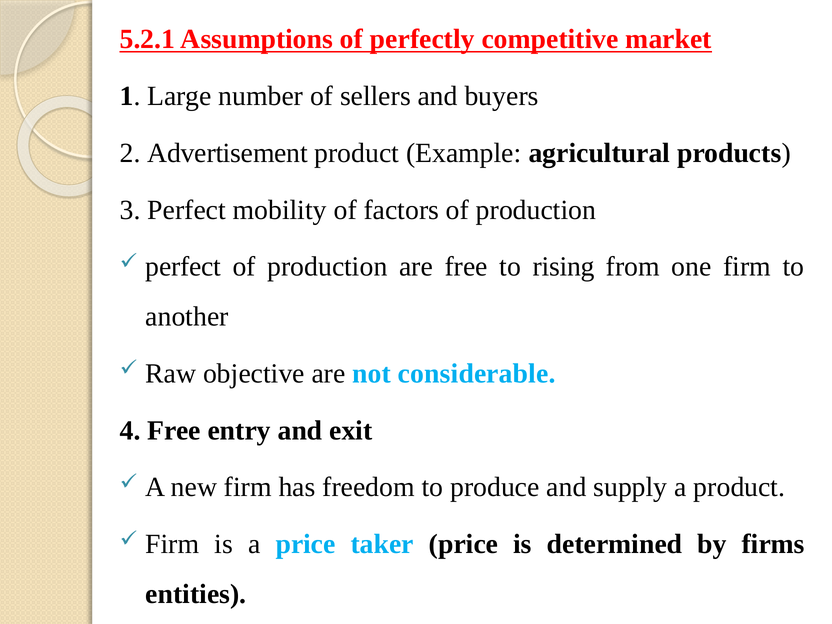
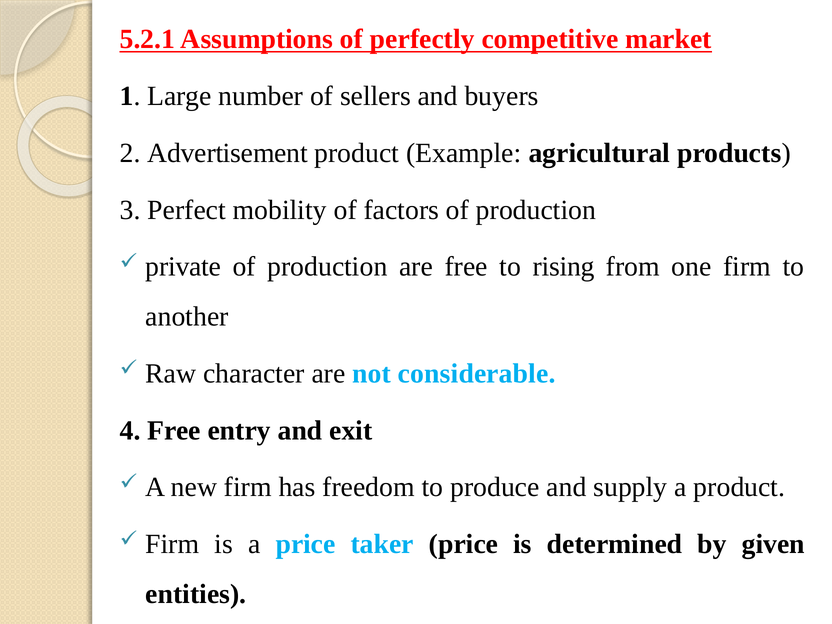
perfect: perfect -> private (183, 267)
objective: objective -> character (254, 374)
firms: firms -> given (773, 544)
